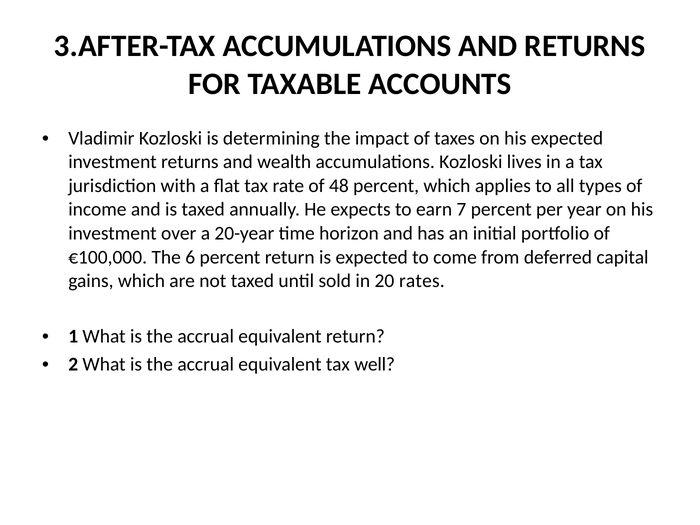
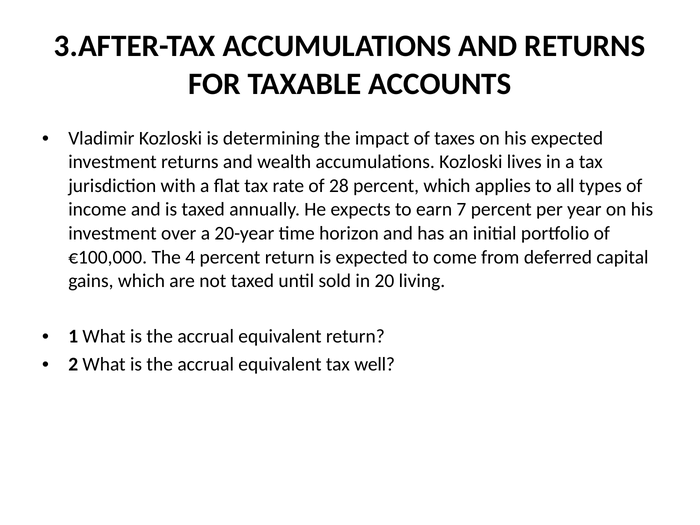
48: 48 -> 28 (339, 186)
6: 6 -> 4 (190, 257)
rates: rates -> living (422, 281)
